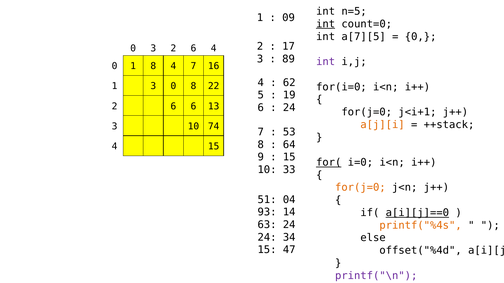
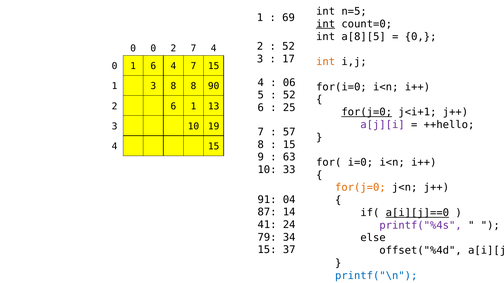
09: 09 -> 69 (289, 18)
a[7][5: a[7][5 -> a[8][5 (364, 37)
17: 17 -> 52 (289, 46)
0 3: 3 -> 0 (153, 49)
2 6: 6 -> 7 (193, 49)
89: 89 -> 17 (289, 59)
int colour: purple -> orange (326, 62)
1 8: 8 -> 6 (153, 66)
7 16: 16 -> 15 (214, 66)
62: 62 -> 06 (289, 83)
3 0: 0 -> 8 (173, 86)
22: 22 -> 90 (214, 86)
19: 19 -> 52 (289, 95)
6 6: 6 -> 1 (193, 106)
24: 24 -> 25 (289, 108)
for(j=0 underline: none -> present (367, 112)
a[j][i colour: orange -> purple (383, 125)
++stack: ++stack -> ++hello (449, 125)
74: 74 -> 19 (214, 127)
53: 53 -> 57 (289, 132)
64: 64 -> 15 (289, 145)
15: 15 -> 63 (289, 157)
for( underline: present -> none (329, 163)
51: 51 -> 91 (267, 200)
93: 93 -> 87 (267, 212)
63: 63 -> 41 (267, 225)
printf("%4s colour: orange -> purple (421, 226)
24: 24 -> 79 (267, 238)
47: 47 -> 37 (289, 250)
printf("\n colour: purple -> blue (376, 276)
